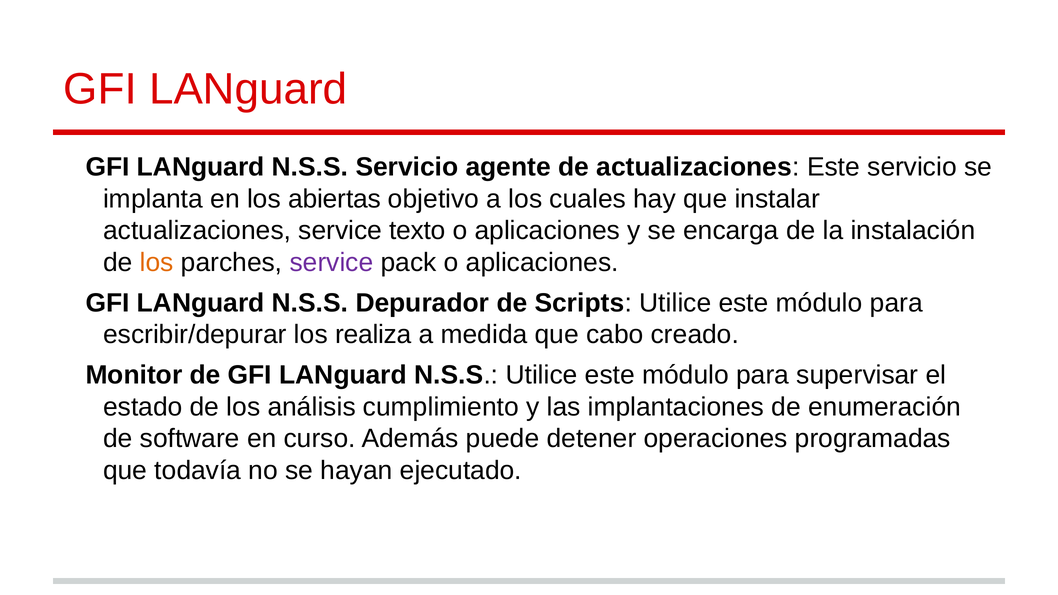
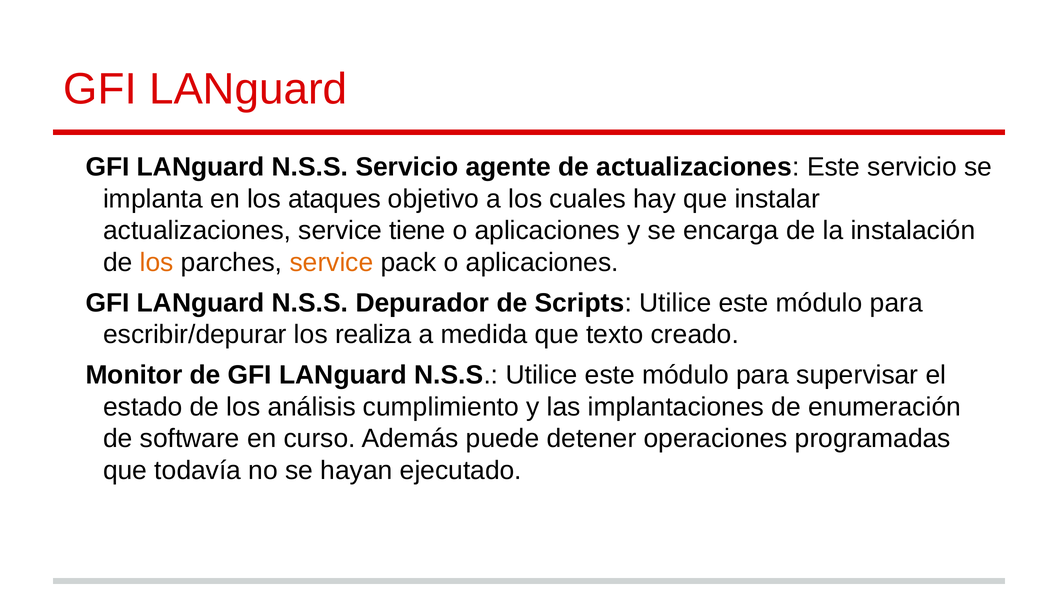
abiertas: abiertas -> ataques (335, 199)
texto: texto -> tiene (417, 231)
service colour: purple -> orange (331, 262)
cabo: cabo -> texto (615, 335)
